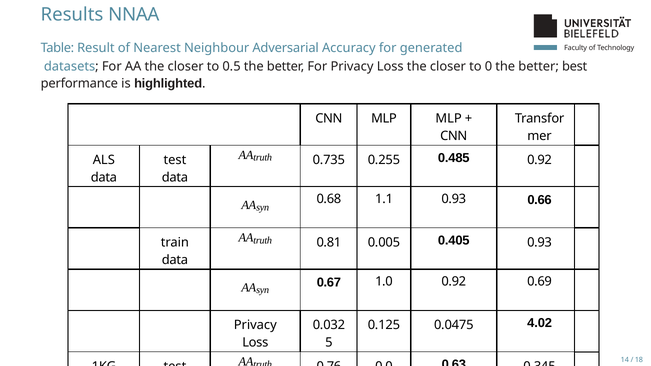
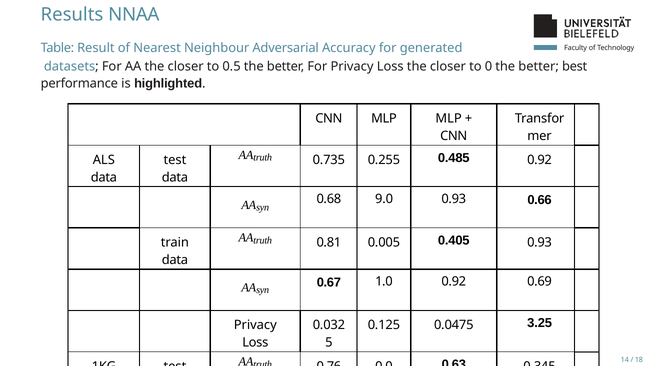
1.1: 1.1 -> 9.0 (384, 199)
4.02: 4.02 -> 3.25 (540, 323)
